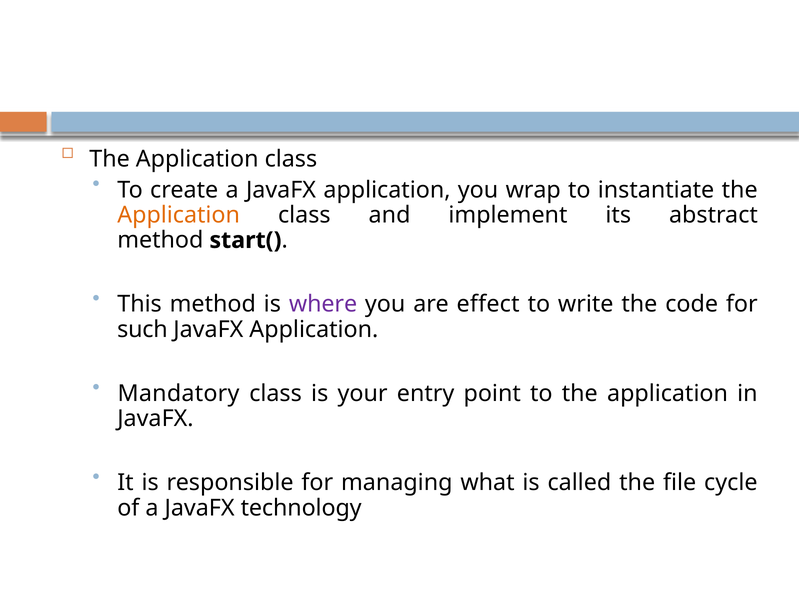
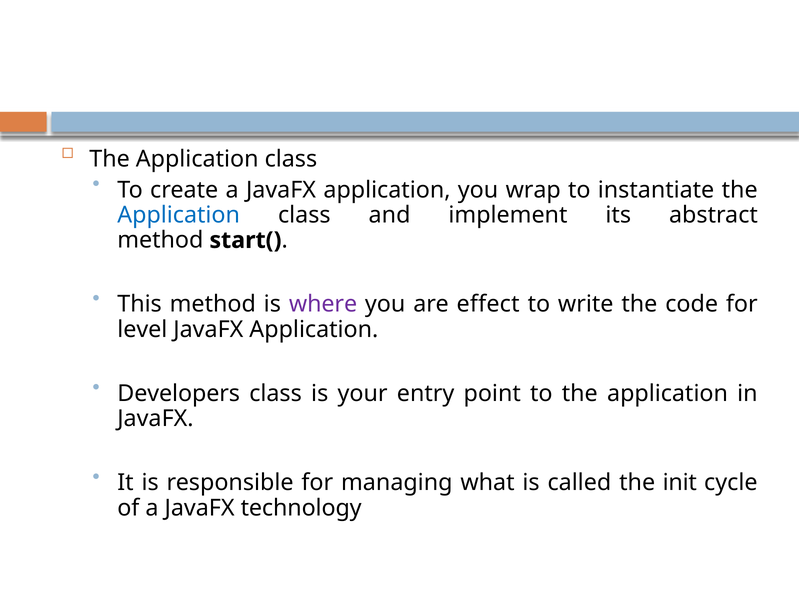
Application colour: orange -> blue (179, 215)
such: such -> level (142, 330)
Mandatory: Mandatory -> Developers (179, 394)
file: file -> init (680, 483)
